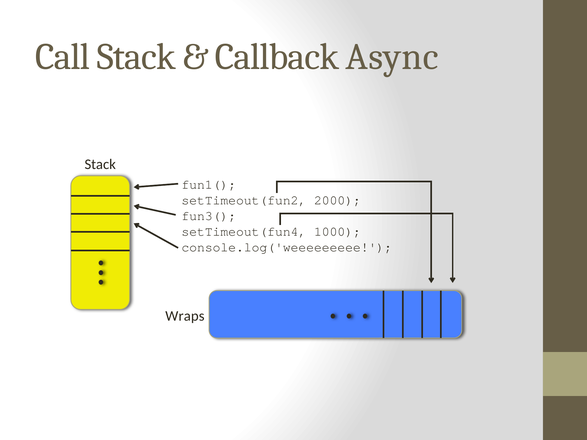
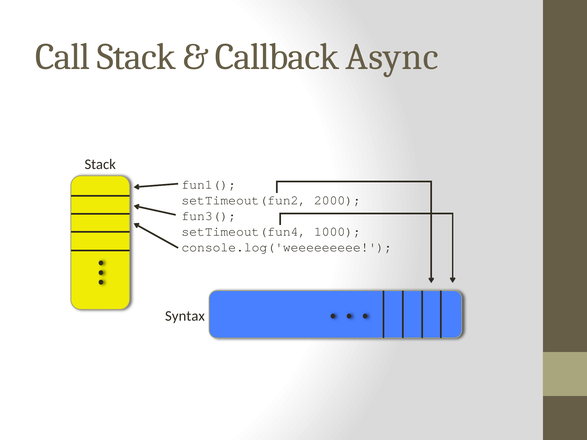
Wraps: Wraps -> Syntax (185, 316)
